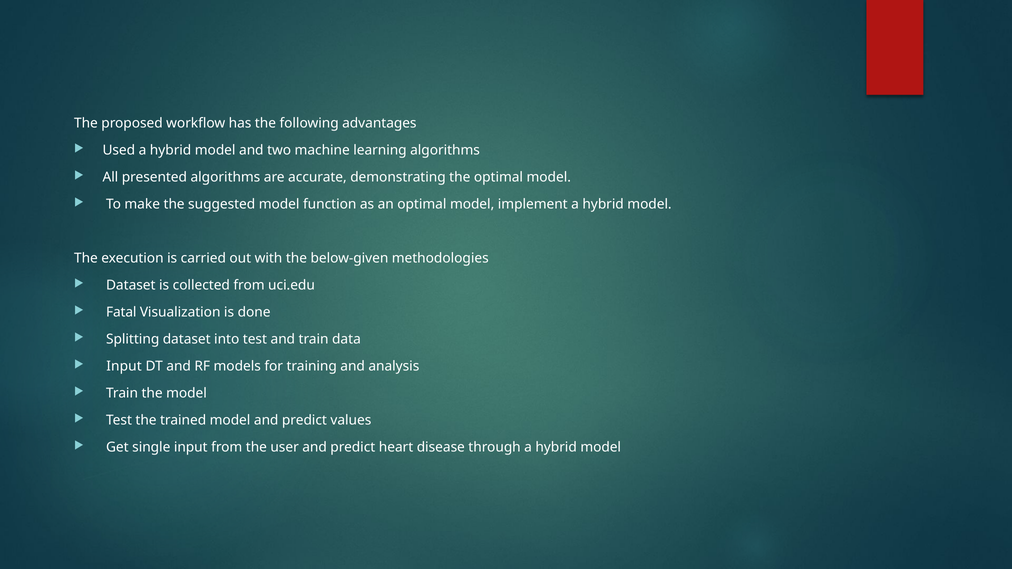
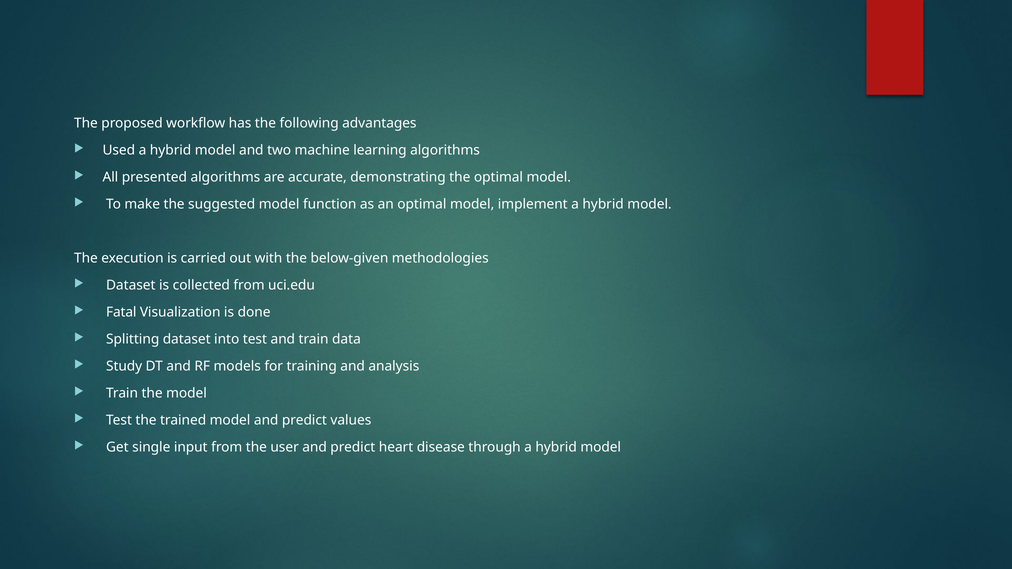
Input: Input -> Study (124, 367)
